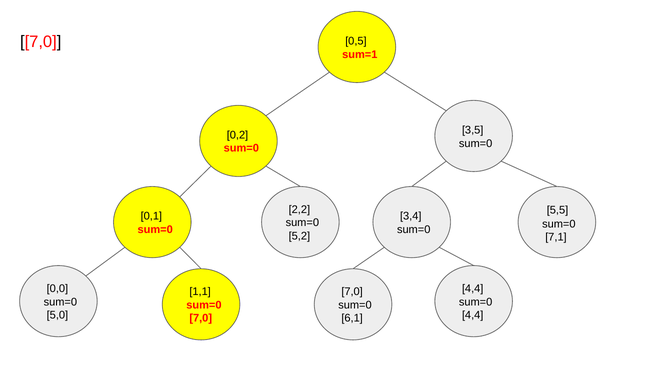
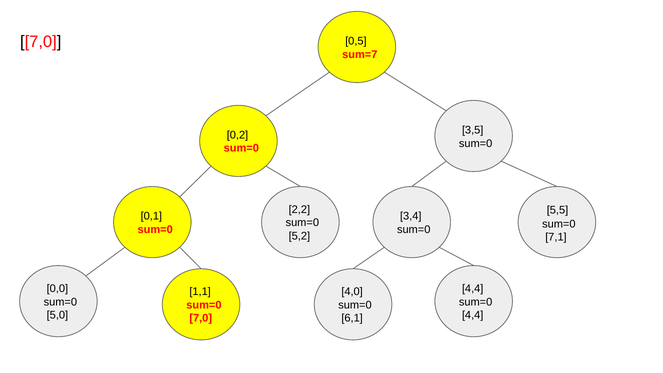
sum=1: sum=1 -> sum=7 (360, 54)
7,0: 7,0 -> 4,0 (352, 292)
